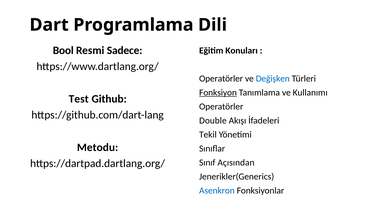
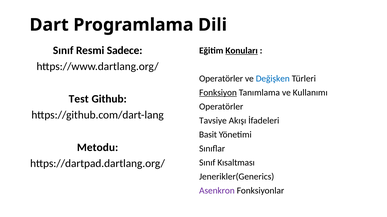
Bool: Bool -> Sınıf (63, 50)
Konuları underline: none -> present (242, 51)
Double: Double -> Tavsiye (213, 121)
Tekil: Tekil -> Basit (208, 135)
Açısından: Açısından -> Kısaltması (236, 163)
Asenkron colour: blue -> purple (217, 191)
